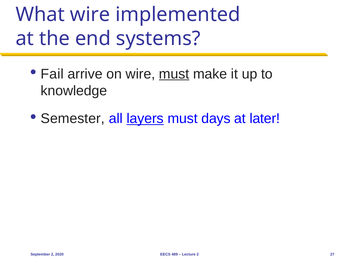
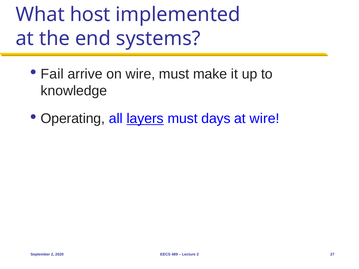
What wire: wire -> host (90, 15)
must underline: present -> none (174, 74)
Semester: Semester -> Operating (73, 119)
at later: later -> wire (265, 119)
